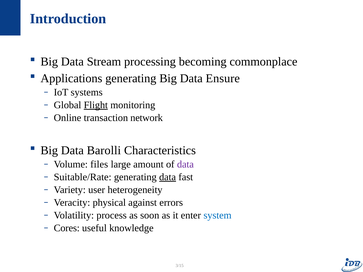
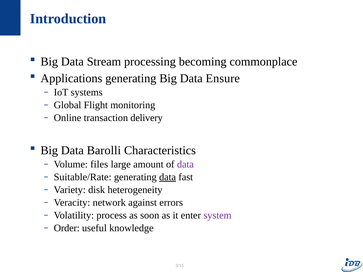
Flight underline: present -> none (96, 105)
network: network -> delivery (147, 118)
user: user -> disk (97, 190)
physical: physical -> network (109, 203)
system colour: blue -> purple (218, 216)
Cores: Cores -> Order (67, 228)
